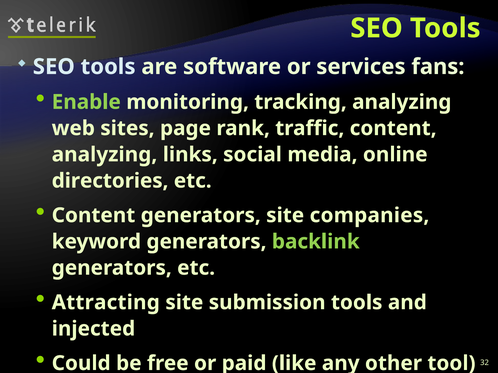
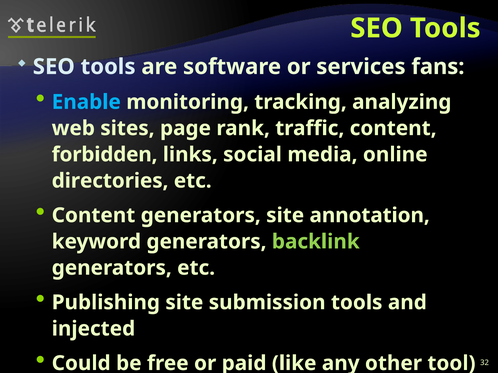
Enable colour: light green -> light blue (86, 102)
analyzing: analyzing -> forbidden (105, 155)
companies: companies -> annotation (370, 216)
Attracting: Attracting -> Publishing (106, 303)
